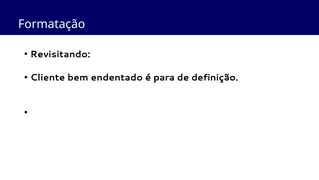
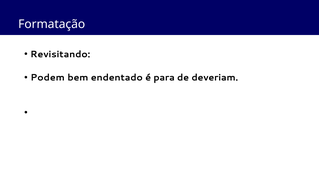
Cliente: Cliente -> Podem (48, 77)
definição: definição -> deveriam (215, 77)
